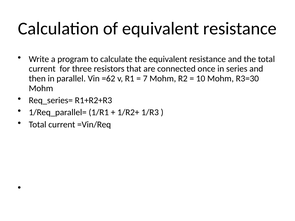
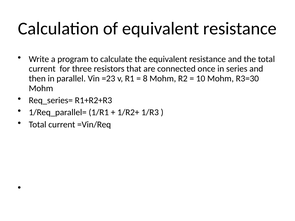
=62: =62 -> =23 (108, 79)
7: 7 -> 8 (145, 79)
